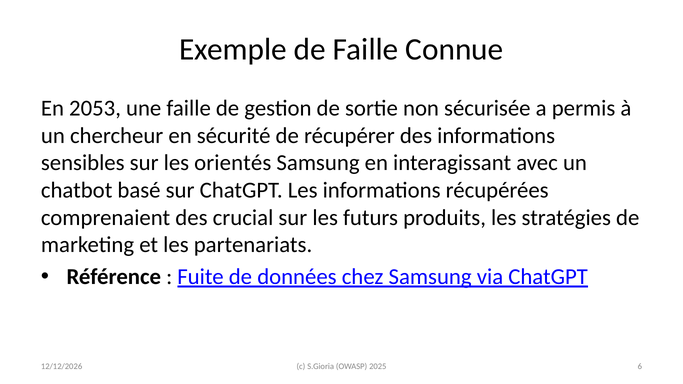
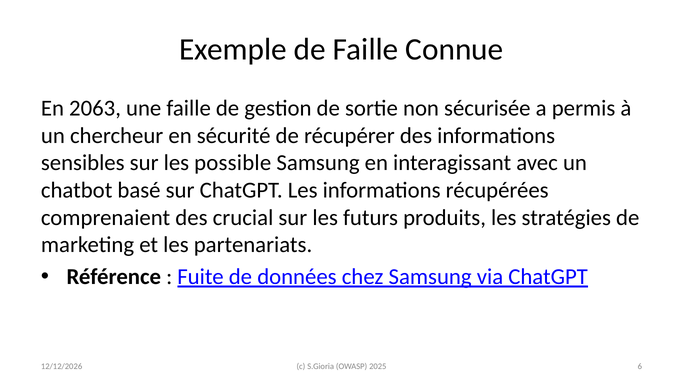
2053: 2053 -> 2063 (95, 108)
orientés: orientés -> possible (233, 163)
